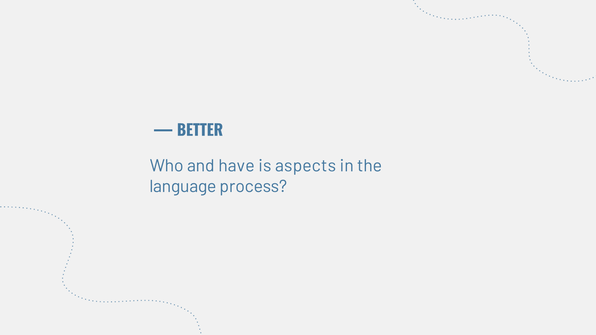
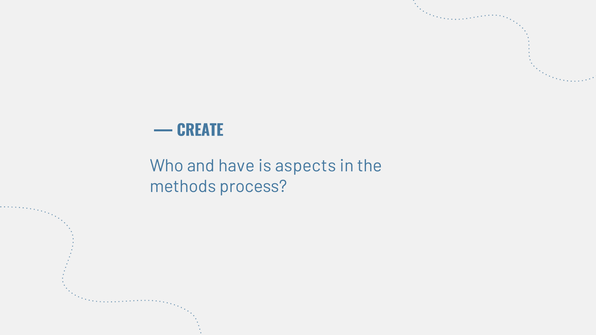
BETTER: BETTER -> CREATE (200, 131)
language: language -> methods (183, 187)
